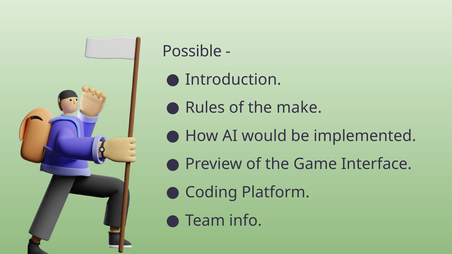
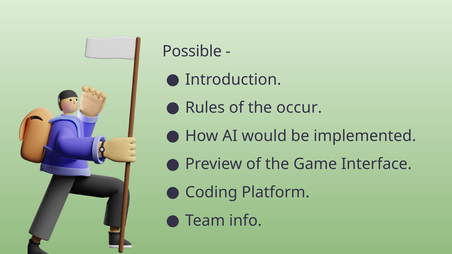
make: make -> occur (299, 108)
